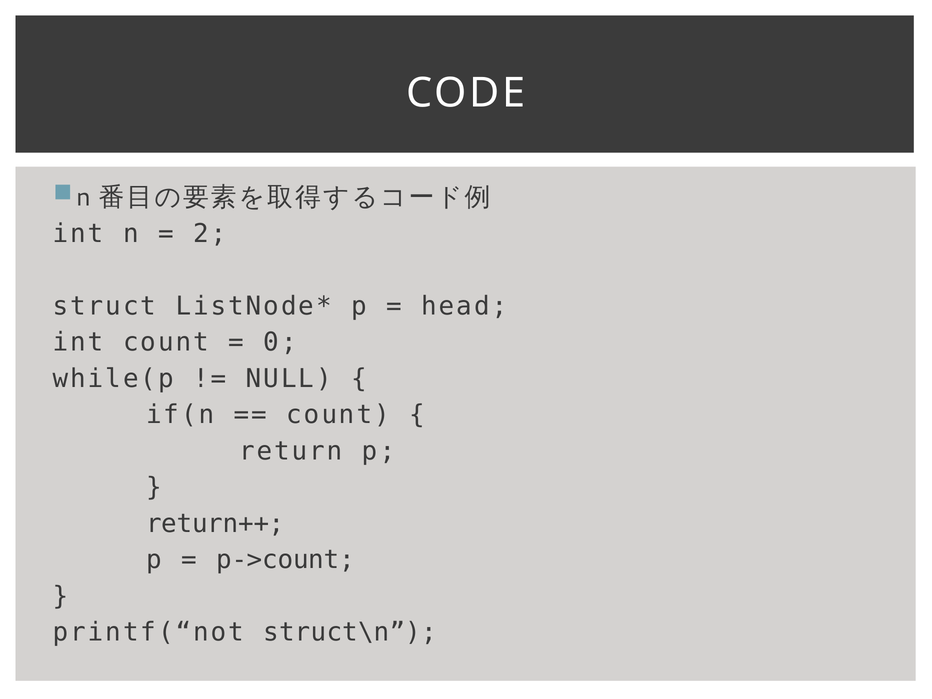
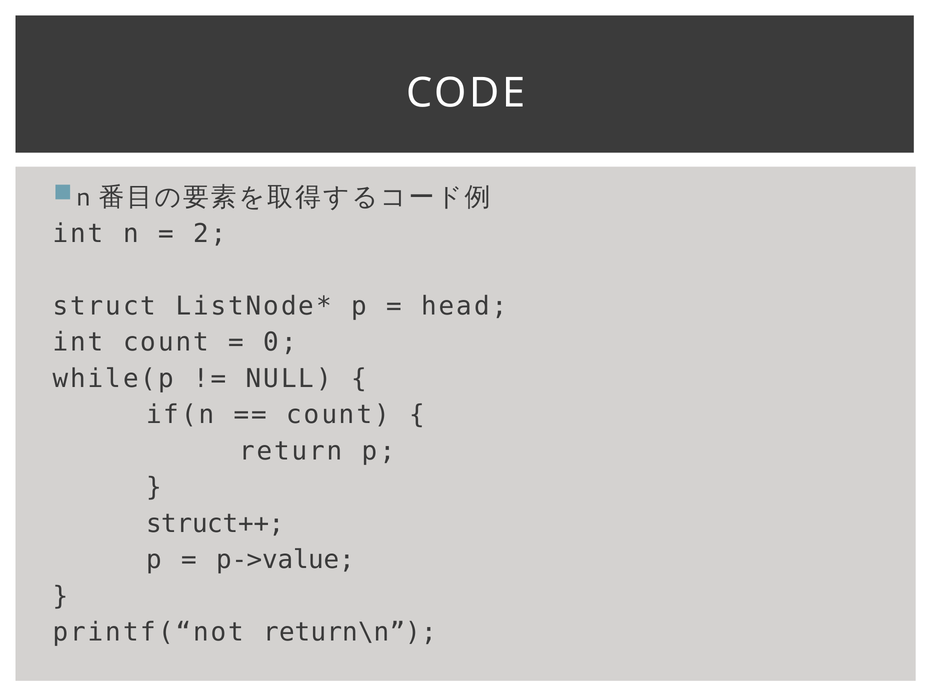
return++: return++ -> struct++ (215, 523)
p->count: p->count -> p->value (285, 560)
struct\n: struct\n -> return\n (350, 632)
